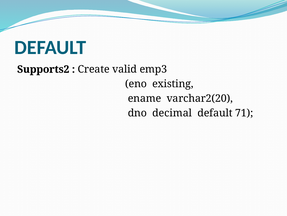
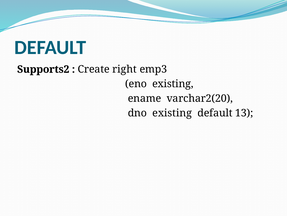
valid: valid -> right (125, 69)
dno decimal: decimal -> existing (172, 113)
71: 71 -> 13 (244, 113)
